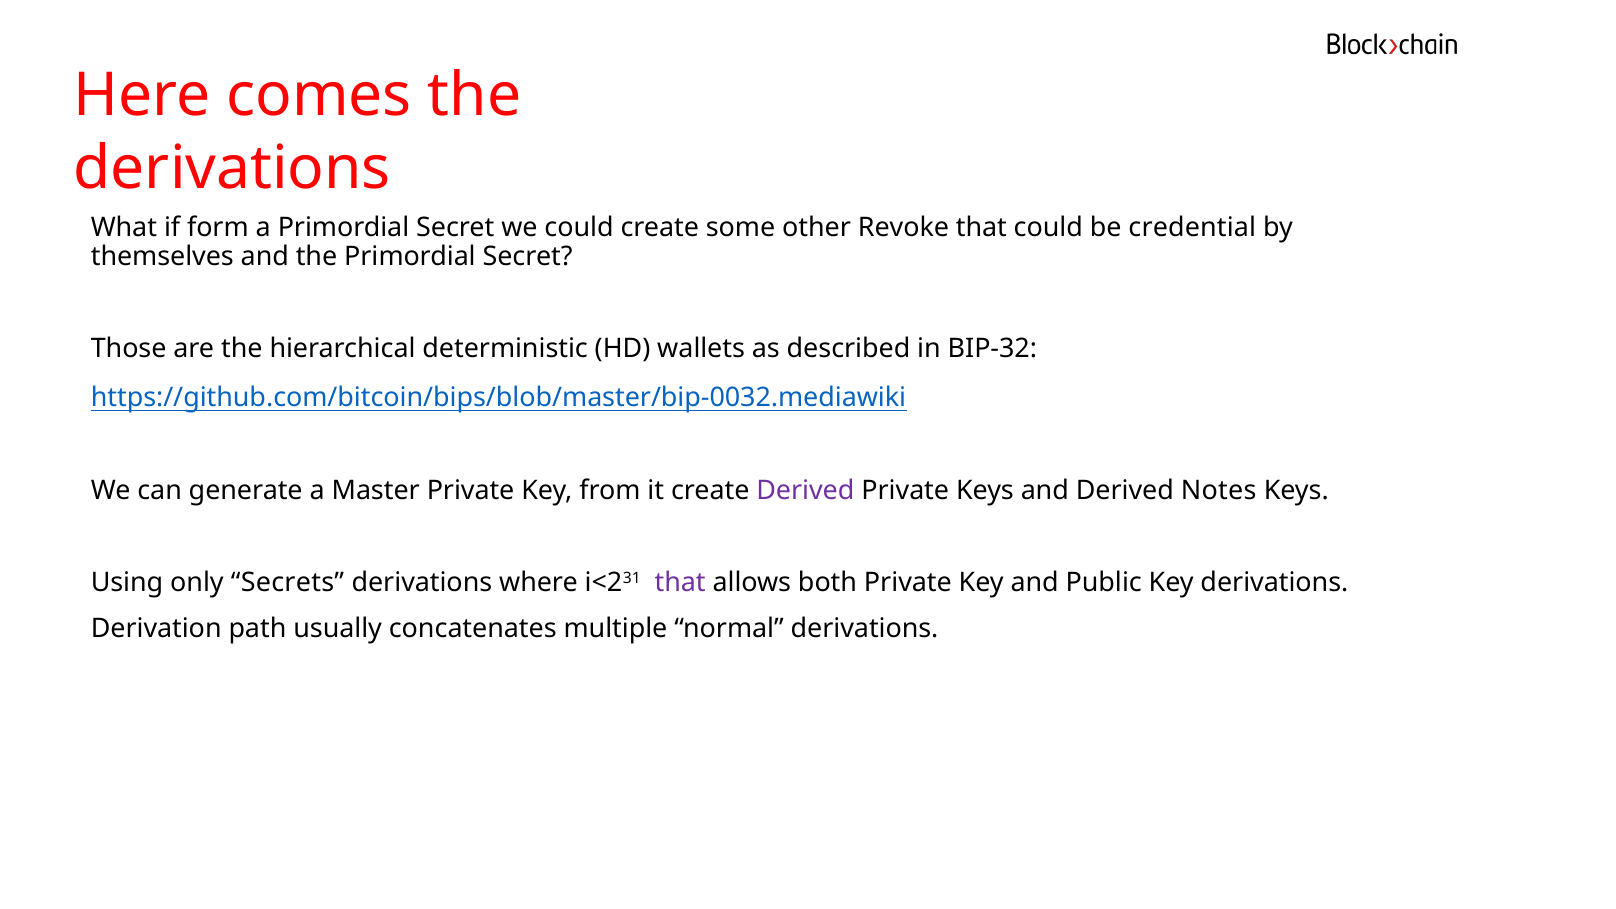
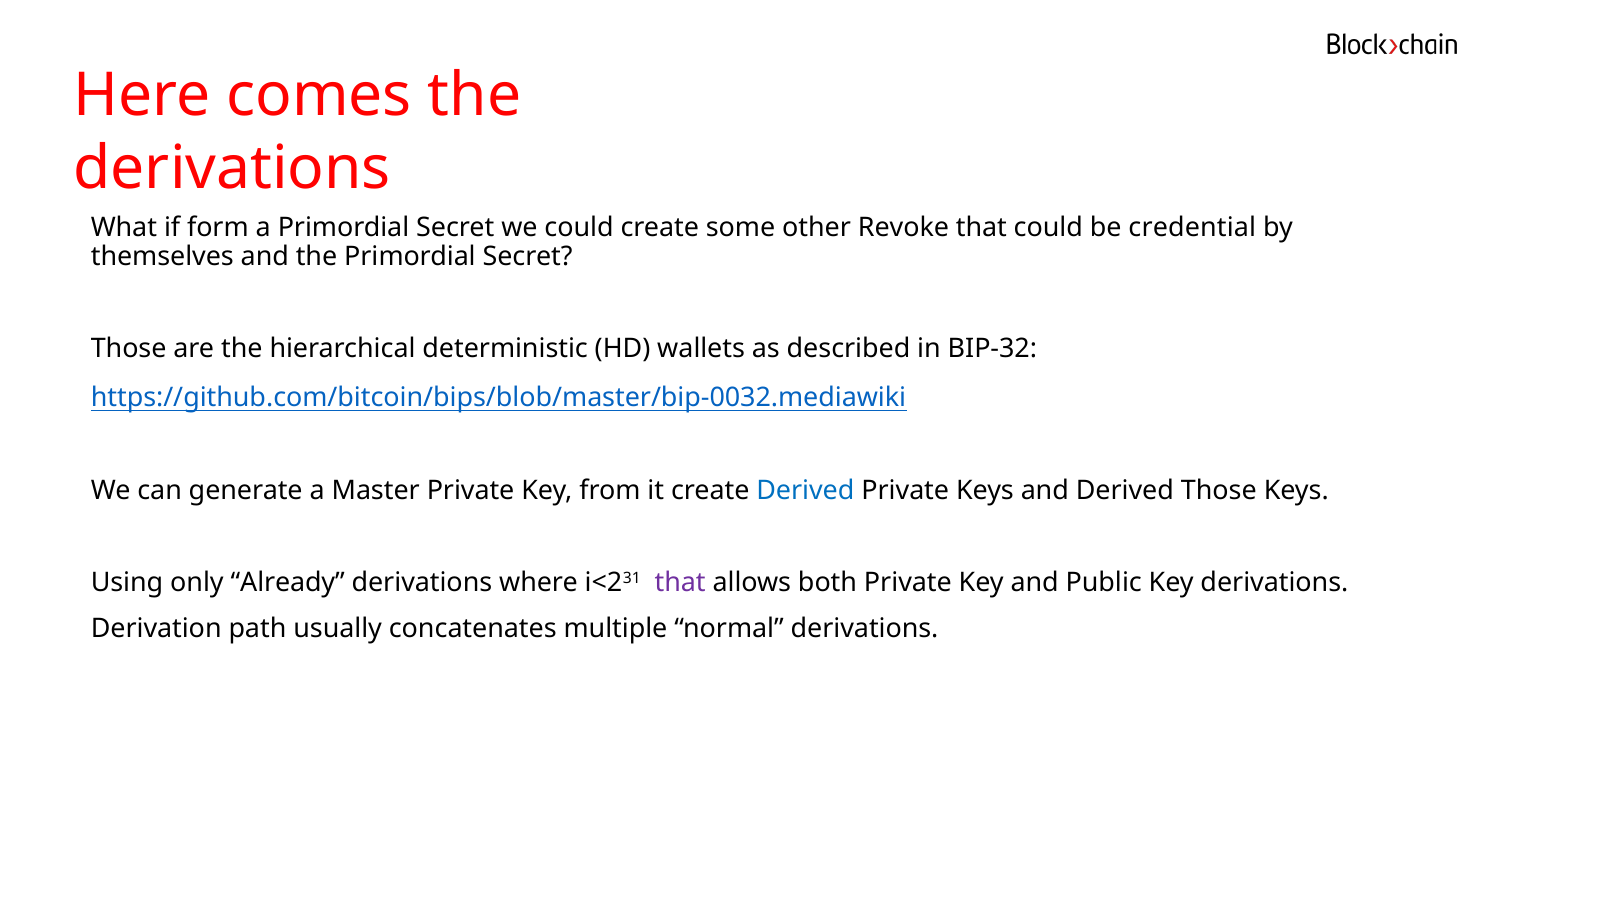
Derived colour: purple -> blue (805, 490)
Derived Notes: Notes -> Those (1219, 490)
Secrets: Secrets -> Already (288, 582)
